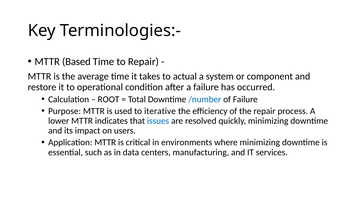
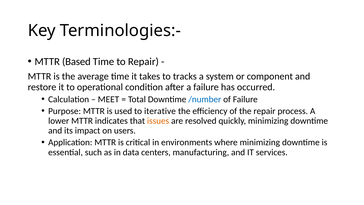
actual: actual -> tracks (185, 76)
ROOT: ROOT -> MEET (109, 99)
issues colour: blue -> orange (158, 121)
